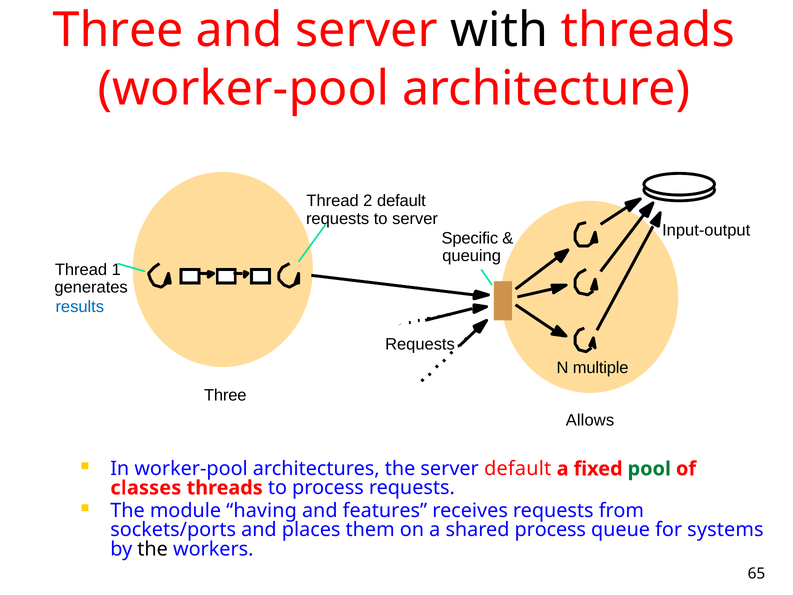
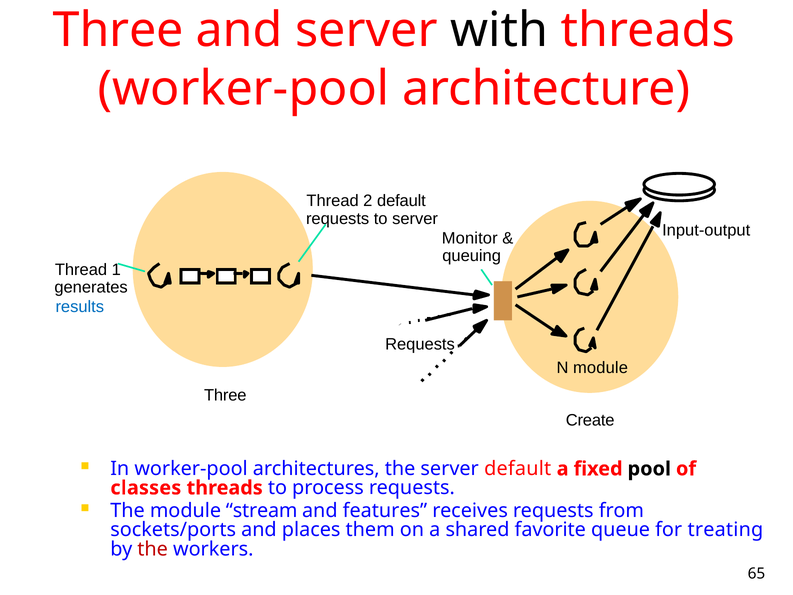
Specific: Specific -> Monitor (470, 238)
N multiple: multiple -> module (601, 368)
Allows: Allows -> Create (590, 420)
pool colour: green -> black (649, 469)
having: having -> stream (262, 511)
shared process: process -> favorite (550, 530)
systems: systems -> treating (725, 530)
the colour: black -> red (153, 549)
